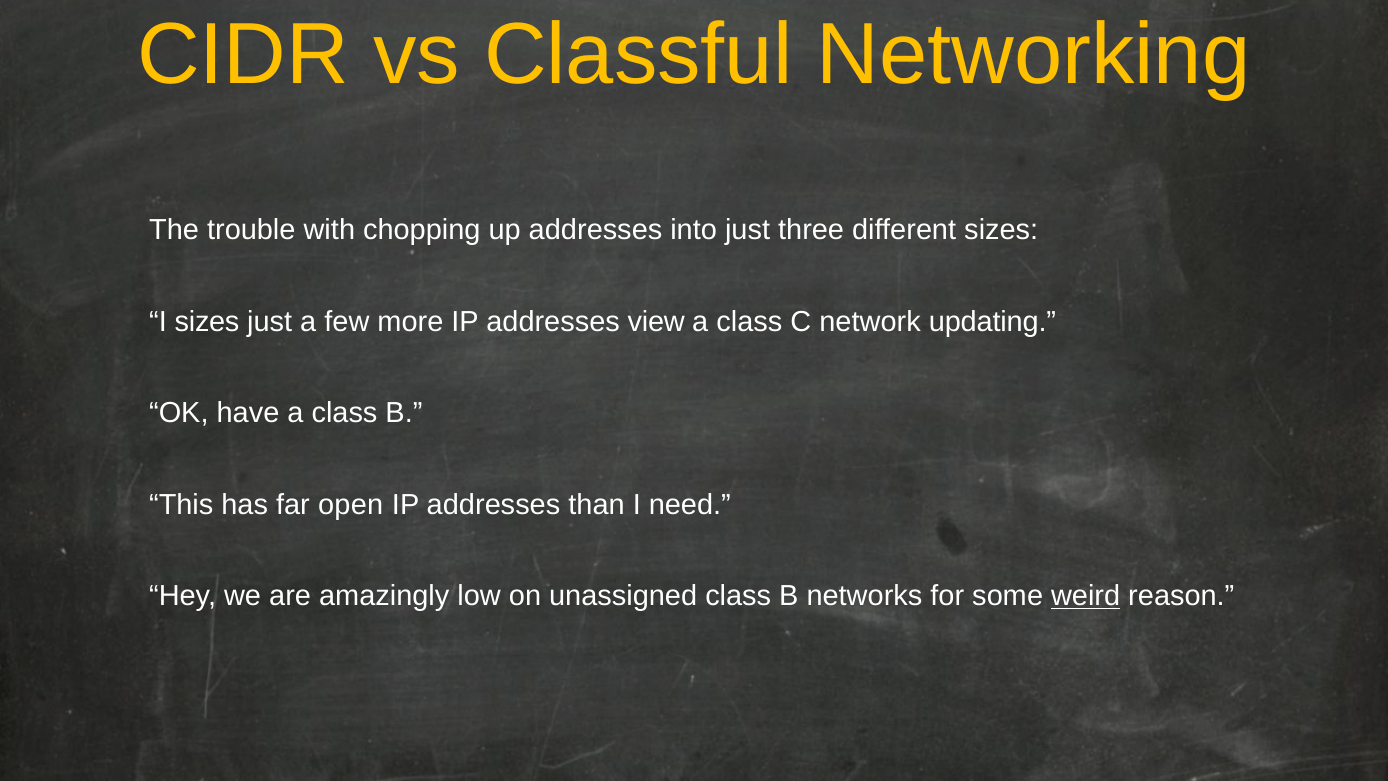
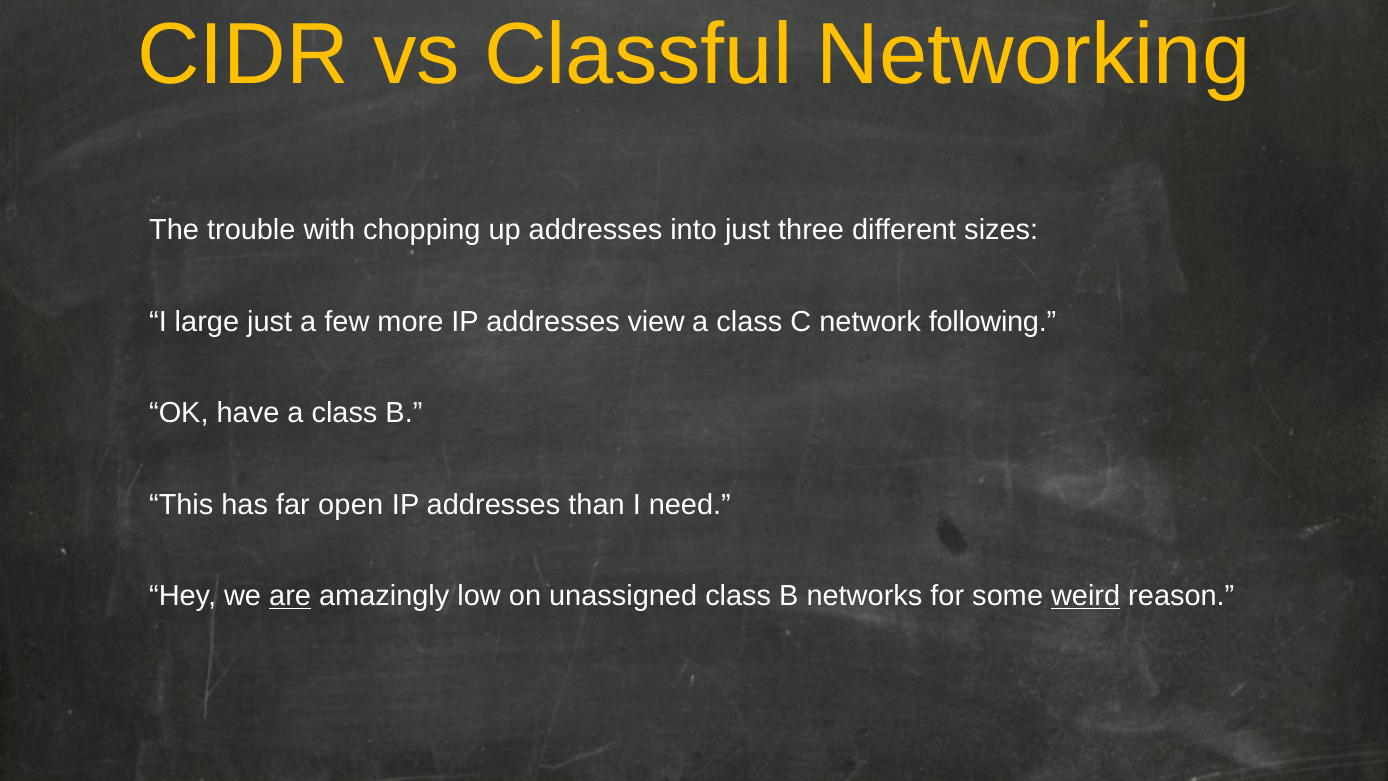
I sizes: sizes -> large (207, 322)
updating: updating -> following (992, 322)
are underline: none -> present (290, 596)
